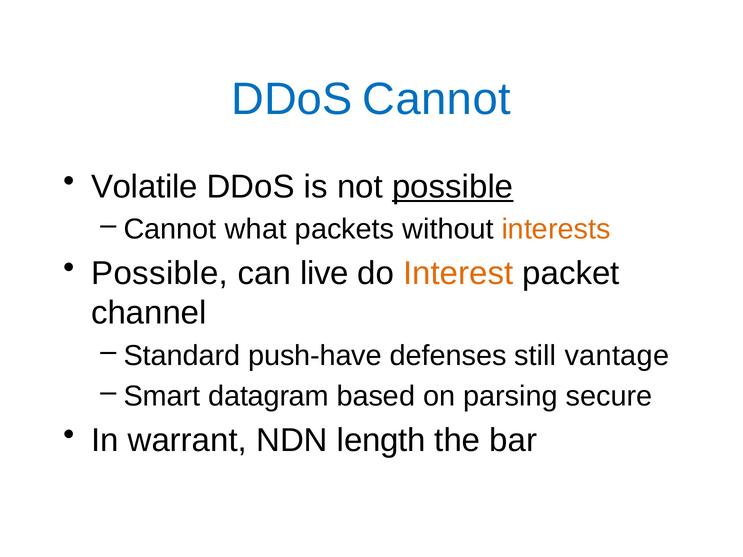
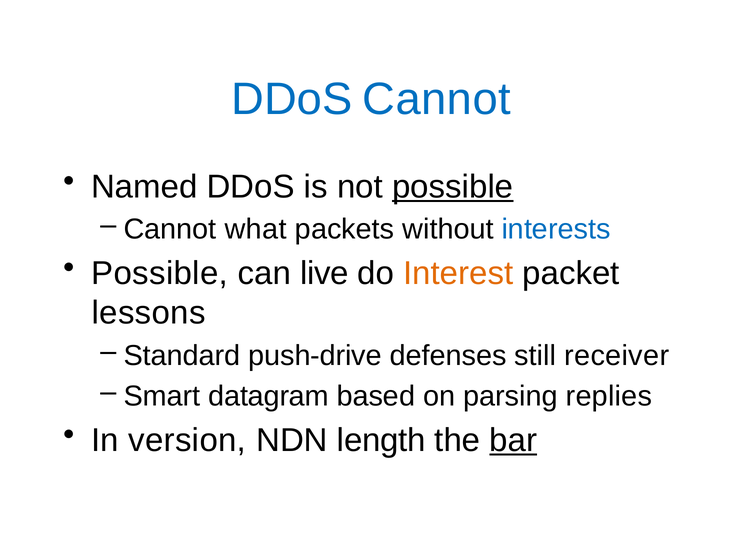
Volatile: Volatile -> Named (144, 187)
interests colour: orange -> blue (556, 229)
channel: channel -> lessons (149, 313)
push-have: push-have -> push-drive (315, 356)
vantage: vantage -> receiver (617, 356)
secure: secure -> replies (609, 396)
warrant: warrant -> version (187, 440)
bar underline: none -> present (513, 440)
